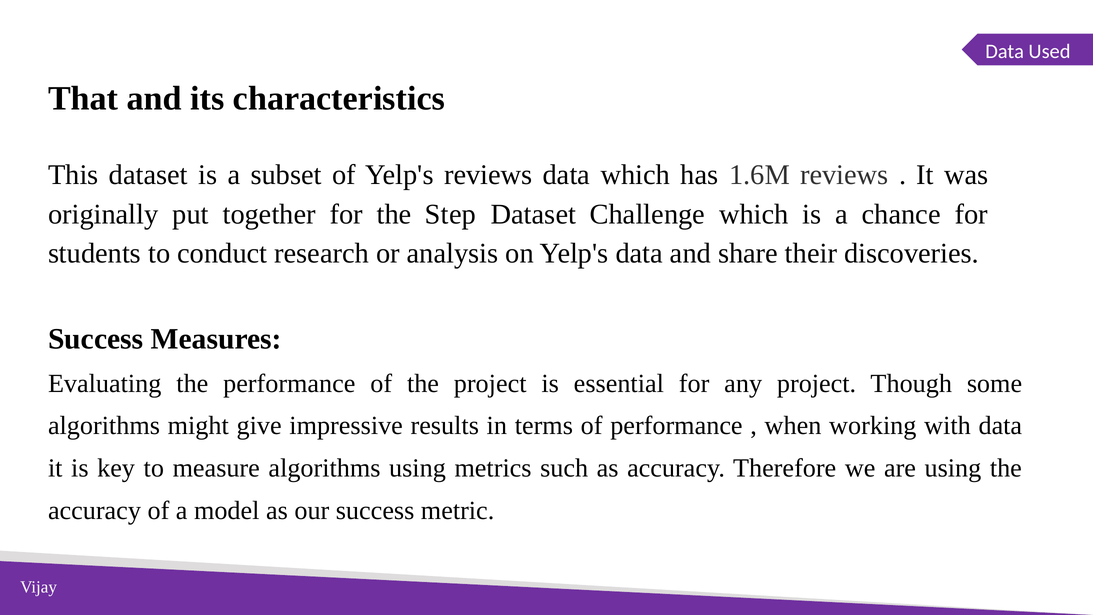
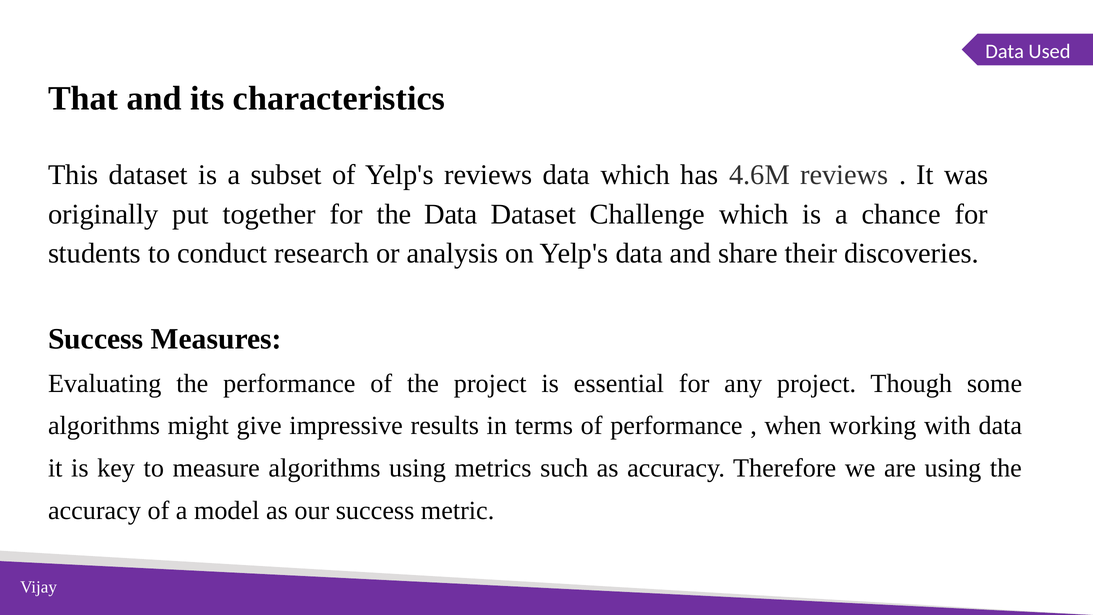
1.6M: 1.6M -> 4.6M (760, 175)
the Step: Step -> Data (451, 214)
